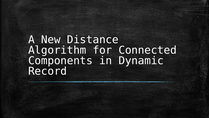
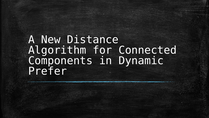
Record: Record -> Prefer (48, 71)
